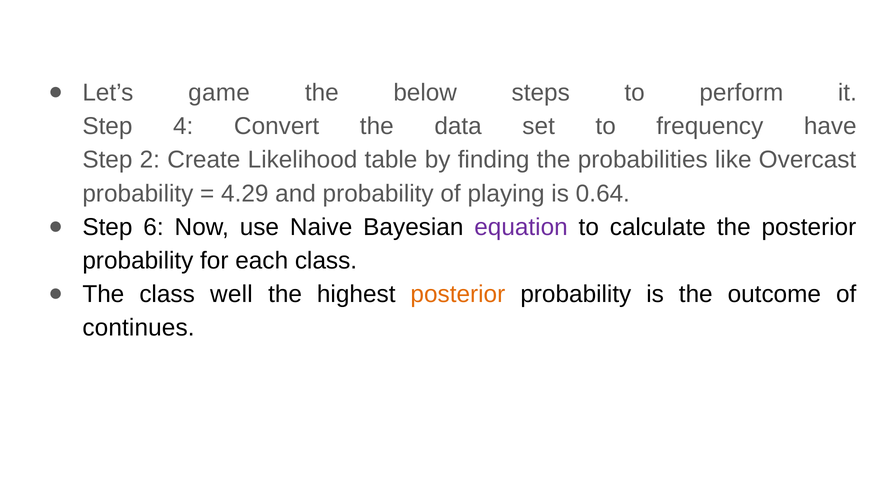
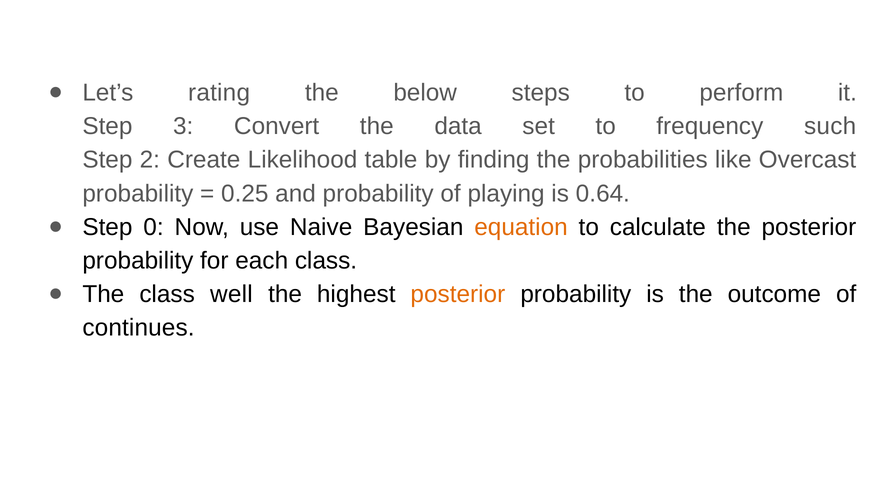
game: game -> rating (219, 93)
4: 4 -> 3 (183, 126)
have: have -> such (830, 126)
4.29: 4.29 -> 0.25 (245, 193)
6: 6 -> 0 (153, 227)
equation colour: purple -> orange (521, 227)
